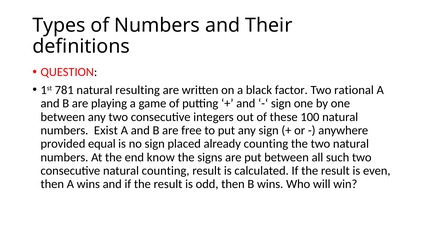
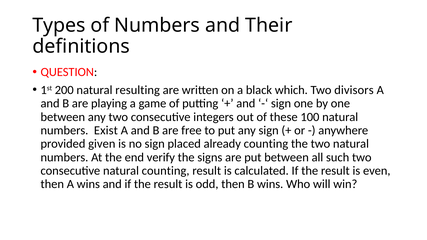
781: 781 -> 200 (64, 90)
factor: factor -> which (291, 90)
rational: rational -> divisors (354, 90)
equal: equal -> given (102, 144)
know: know -> verify (161, 157)
